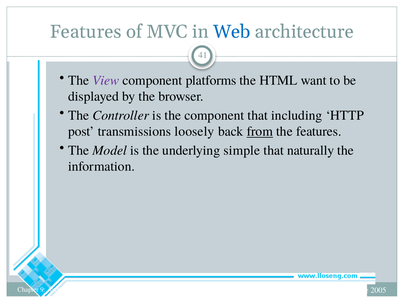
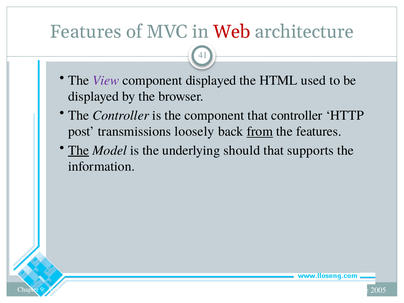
Web colour: blue -> red (232, 32)
component platforms: platforms -> displayed (211, 80)
want: want -> used (313, 80)
that including: including -> controller (297, 115)
The underline: none -> present (79, 150)
simple: simple -> should (242, 150)
naturally: naturally -> supports (311, 150)
